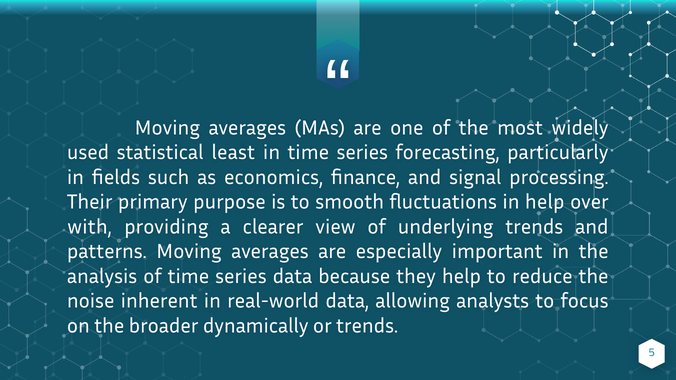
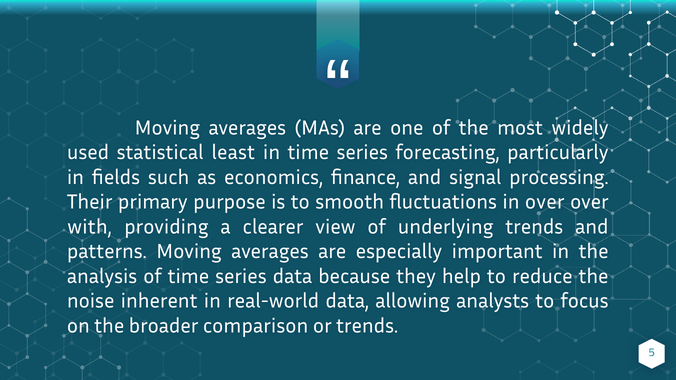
in help: help -> over (545, 202)
dynamically: dynamically -> comparison (256, 326)
